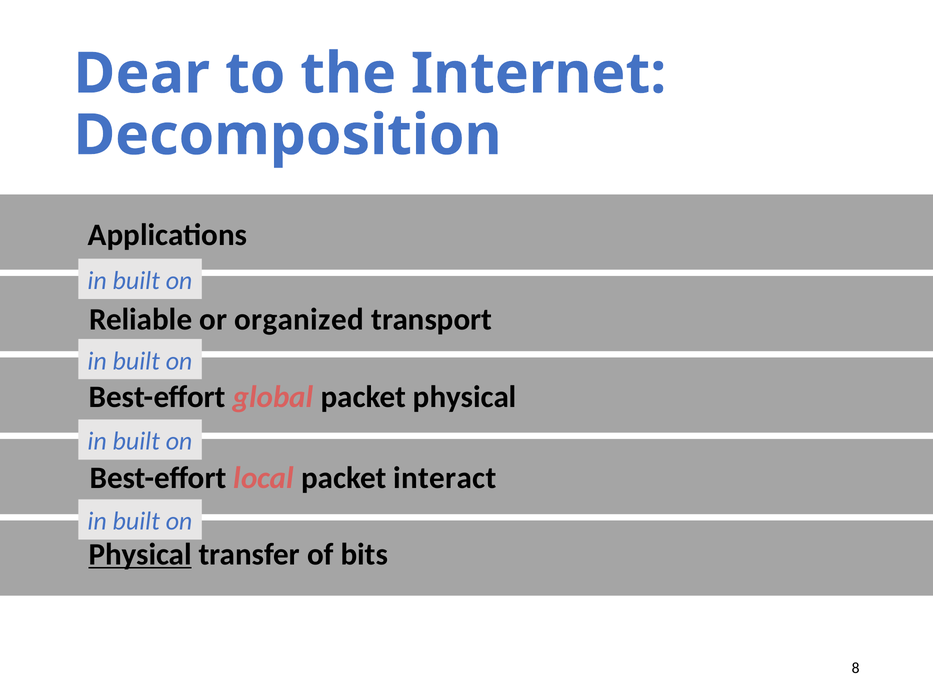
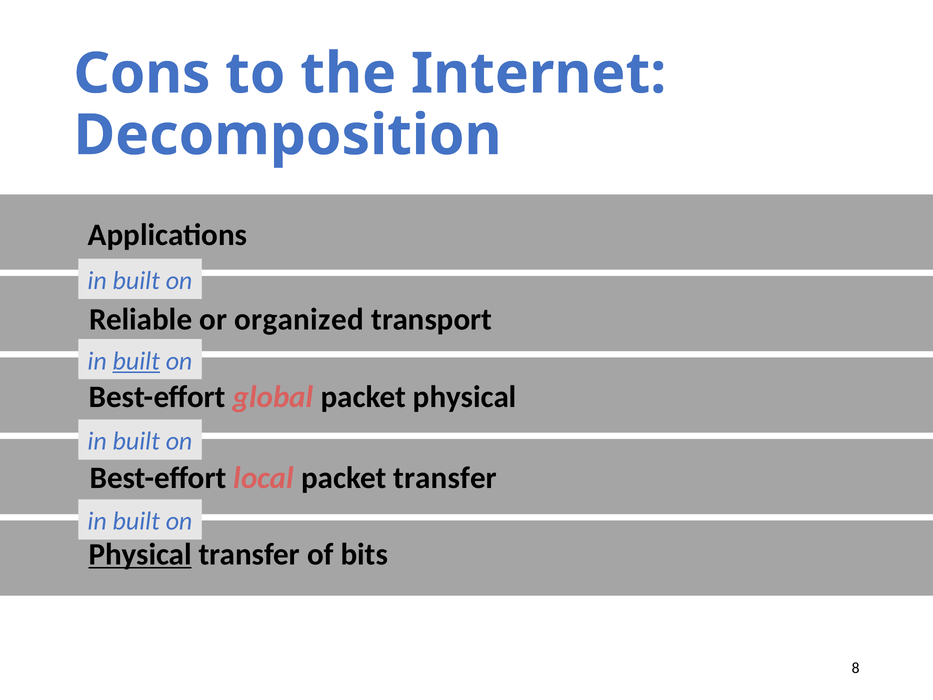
Dear: Dear -> Cons (142, 74)
built underline: none -> present (136, 361)
packet interact: interact -> transfer (445, 478)
